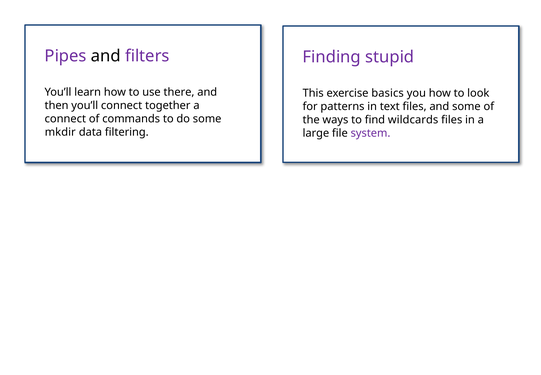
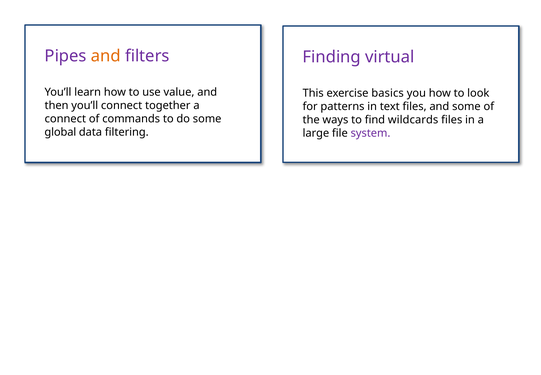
and colour: black -> orange (106, 56)
stupid: stupid -> virtual (390, 57)
there: there -> value (179, 92)
mkdir: mkdir -> global (60, 132)
